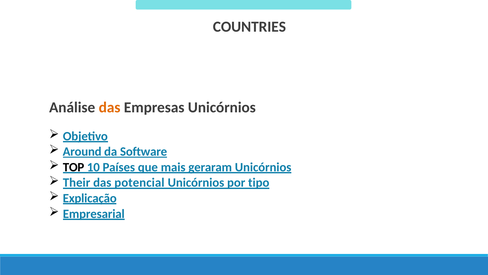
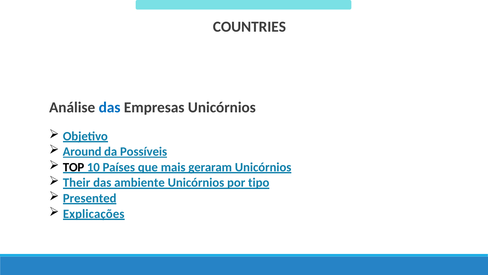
das colour: orange -> blue (110, 107)
Software: Software -> Possíveis (144, 151)
potencial: potencial -> ambiente (139, 182)
Explicação: Explicação -> Presented (90, 198)
Empresarial: Empresarial -> Explicações (94, 213)
